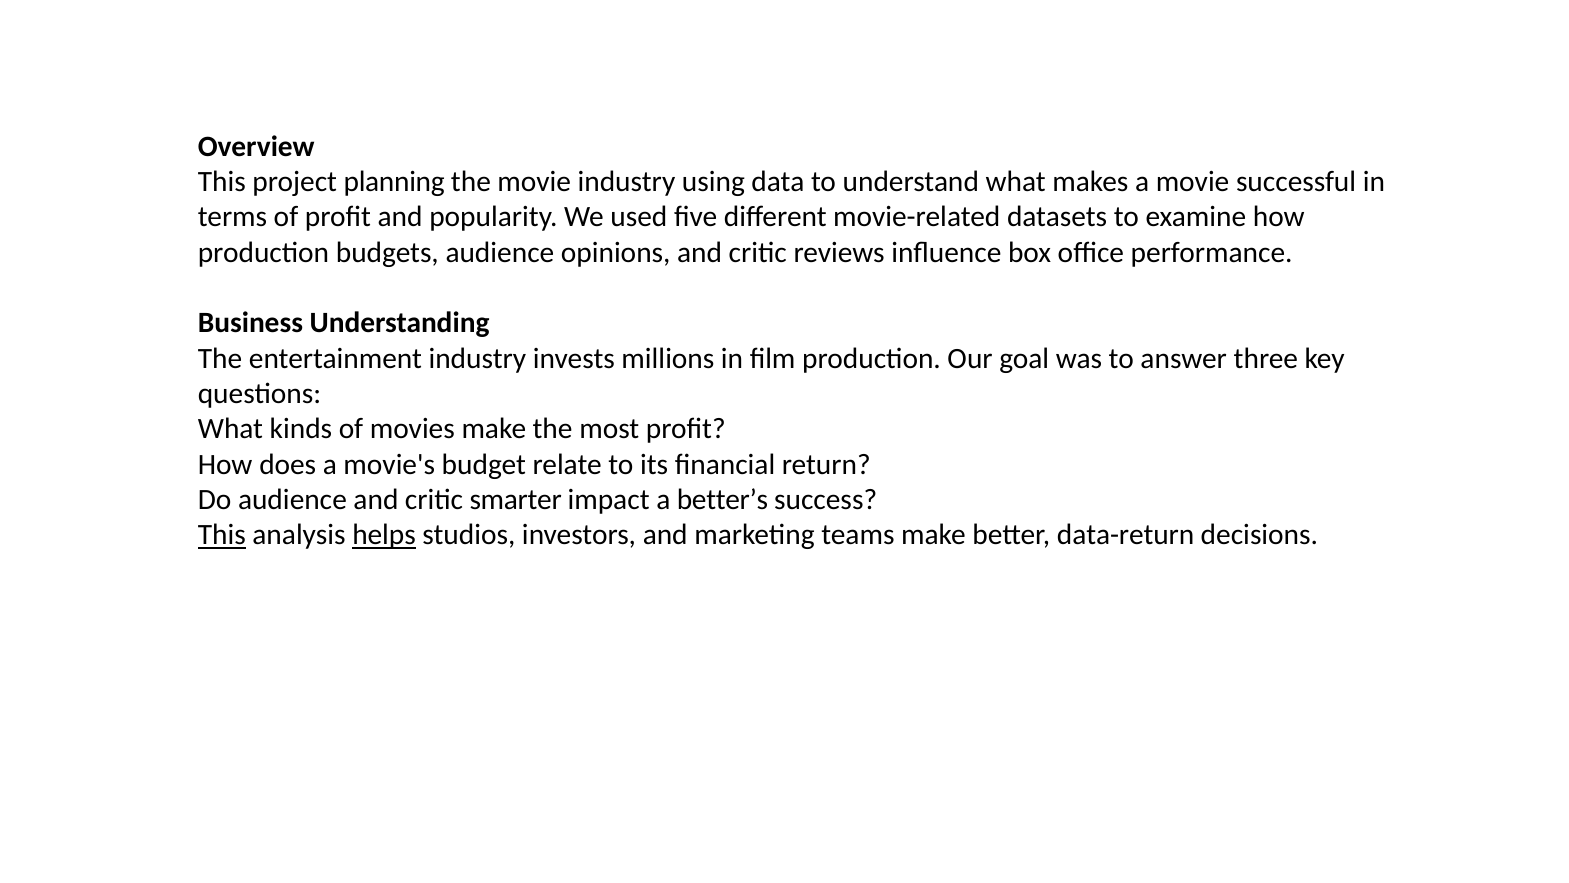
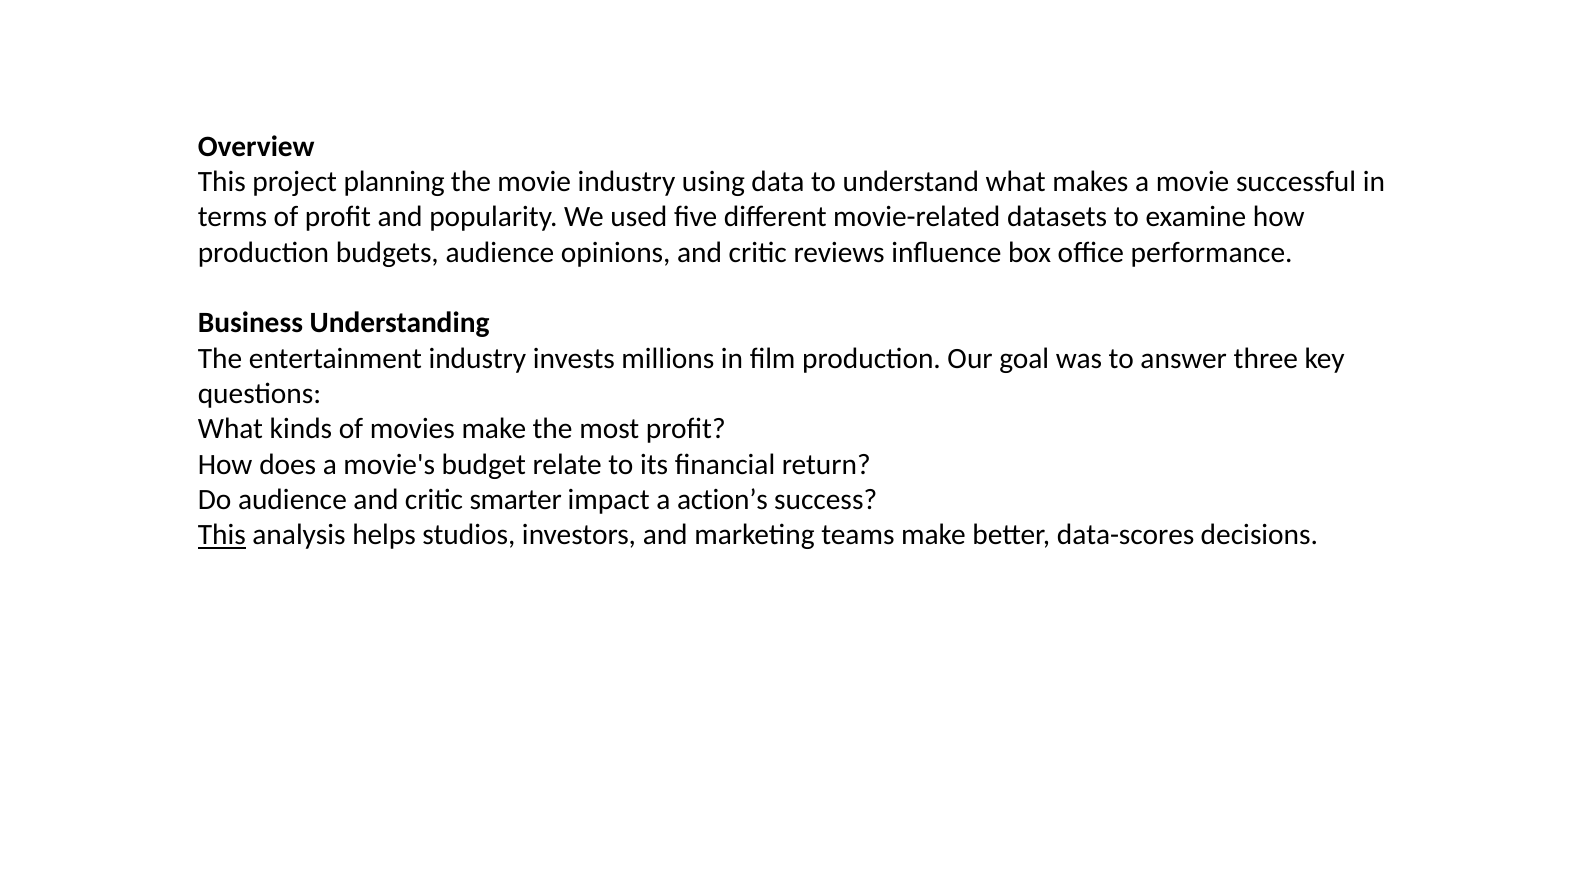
better’s: better’s -> action’s (722, 500)
helps underline: present -> none (384, 535)
data-return: data-return -> data-scores (1126, 535)
